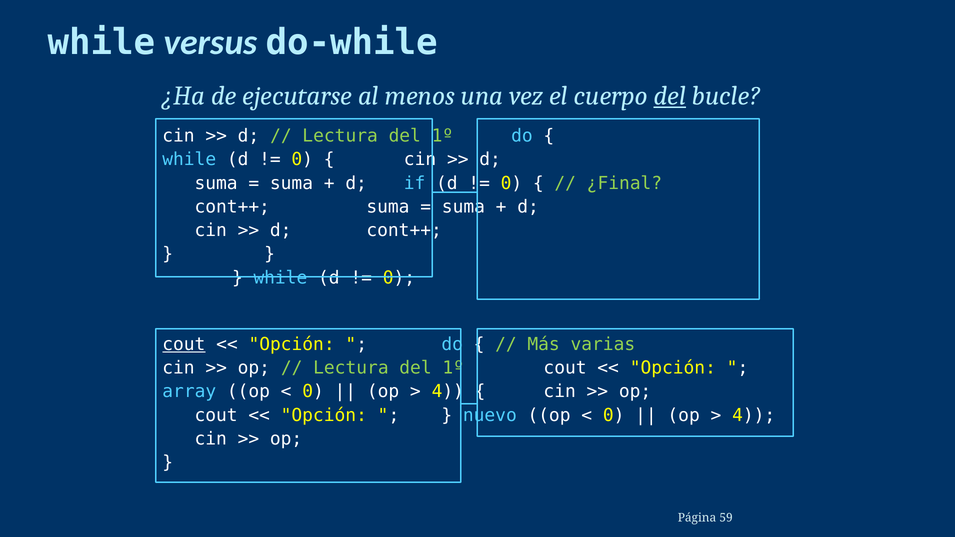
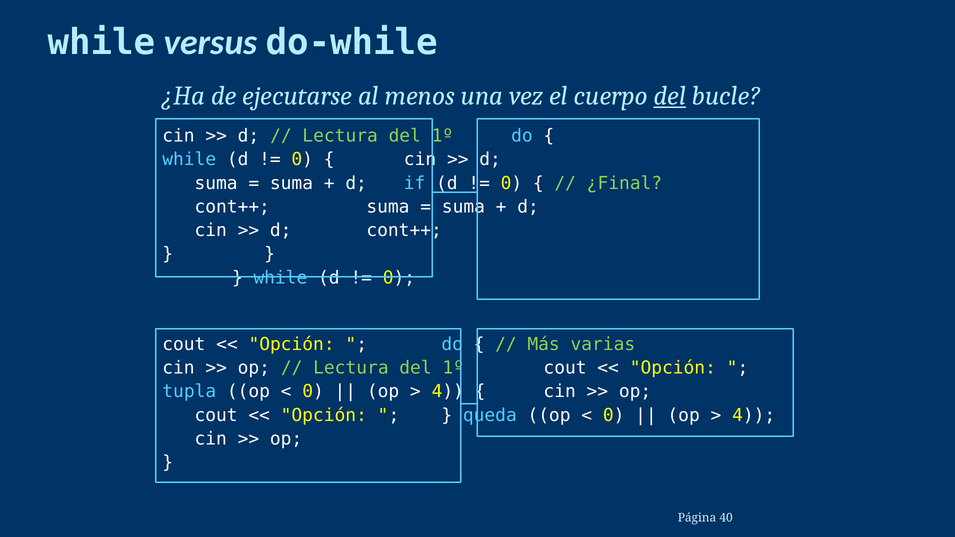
cout underline: present -> none (184, 344)
array: array -> tupla (189, 392)
nuevo: nuevo -> queda (490, 415)
59: 59 -> 40 (726, 518)
